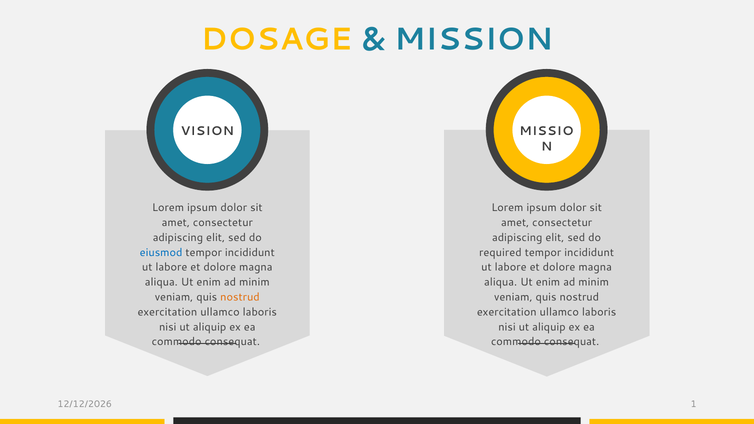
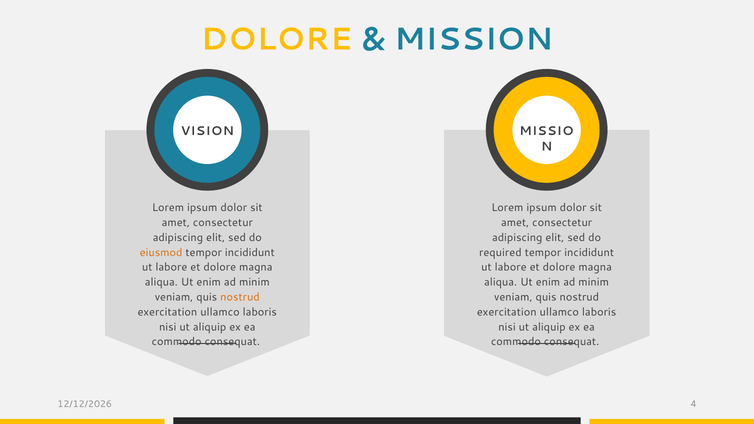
DOSAGE: DOSAGE -> DOLORE (277, 40)
eiusmod colour: blue -> orange (161, 252)
1: 1 -> 4 (694, 404)
